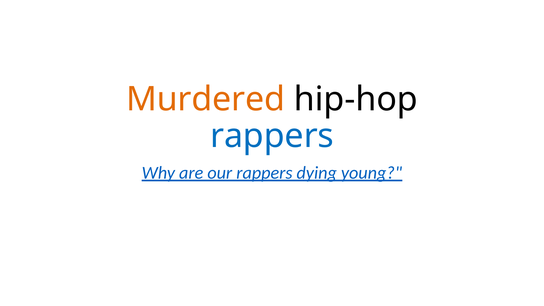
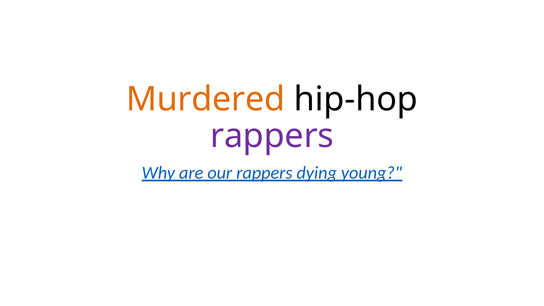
rappers colour: blue -> purple (272, 136)
